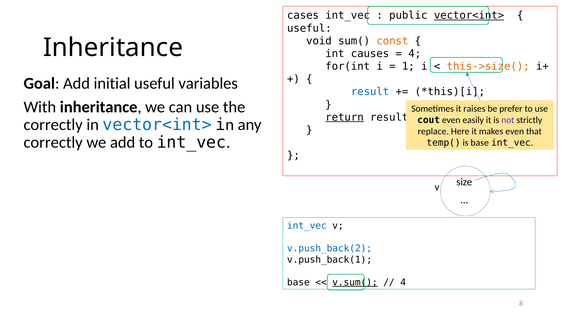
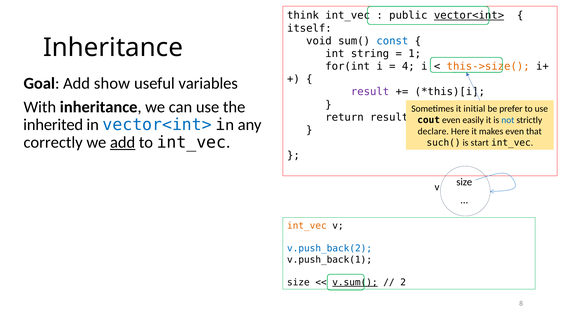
cases: cases -> think (303, 16)
useful: useful -> itself (309, 28)
const colour: orange -> blue (392, 41)
causes: causes -> string (370, 54)
4: 4 -> 1 (415, 54)
1: 1 -> 4 (408, 66)
initial: initial -> show (112, 83)
result colour: blue -> purple (370, 92)
raises: raises -> initial (474, 109)
return underline: present -> none (344, 117)
not colour: purple -> blue (508, 120)
correctly: correctly -> inherited (53, 125)
replace: replace -> declare (433, 131)
add underline: none -> present (123, 143)
temp(: temp( -> such( (444, 143)
is base: base -> start (480, 143)
int_vec colour: blue -> orange (307, 226)
base: base -> size (298, 283)
4: 4 -> 2 (403, 283)
